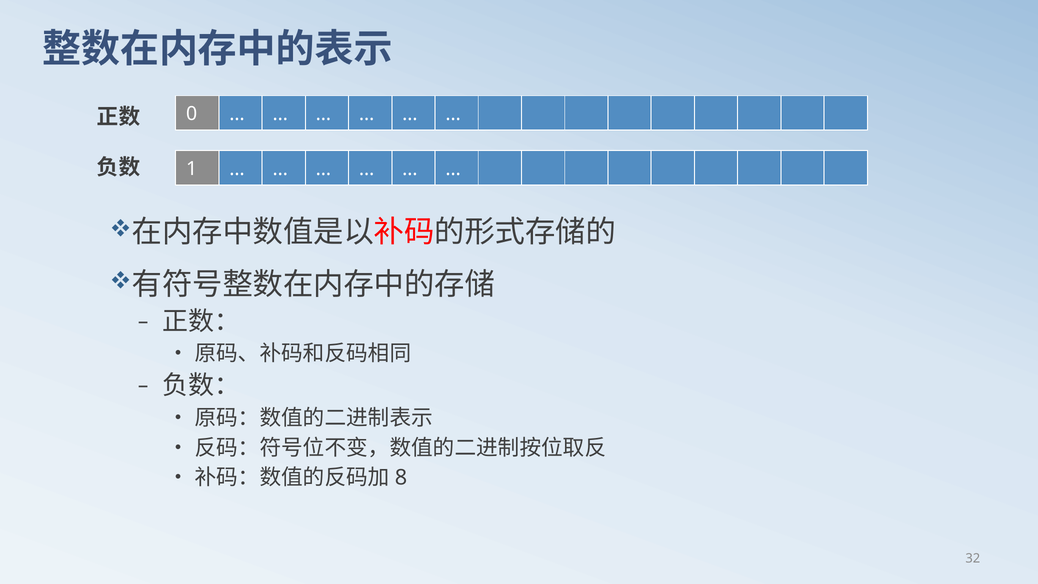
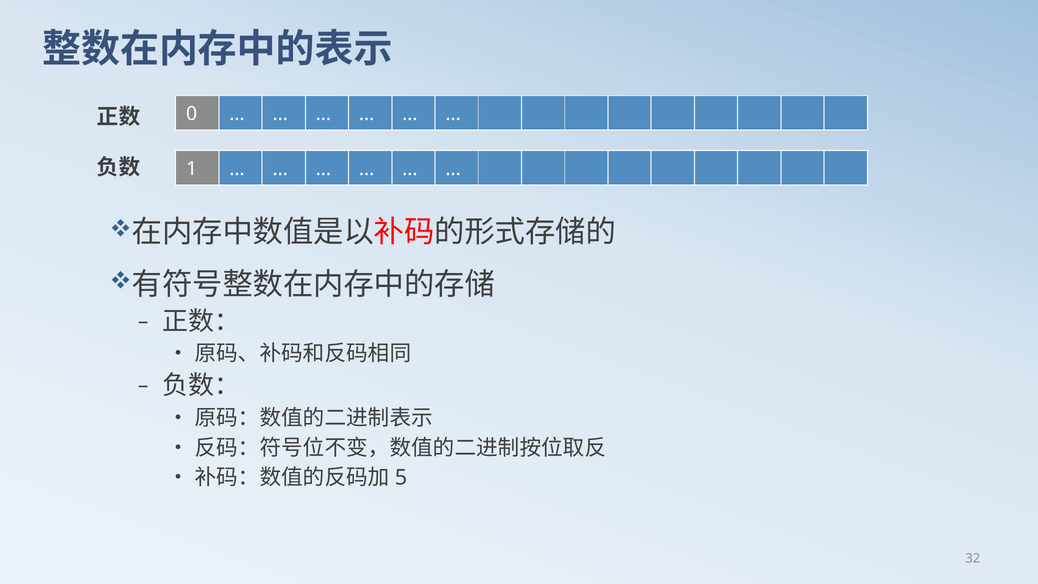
8: 8 -> 5 (401, 478)
